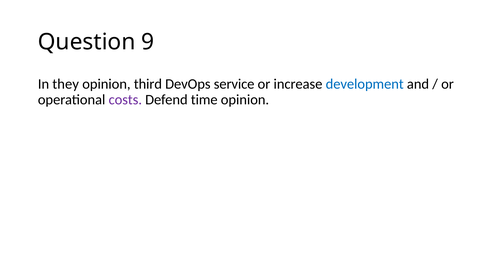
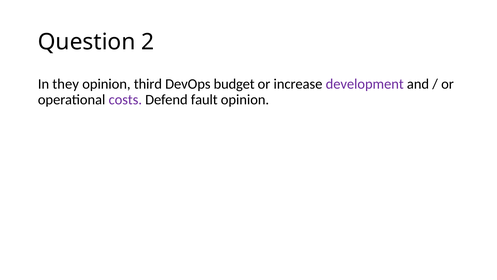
9: 9 -> 2 (148, 42)
service: service -> budget (234, 84)
development colour: blue -> purple (365, 84)
time: time -> fault (204, 100)
